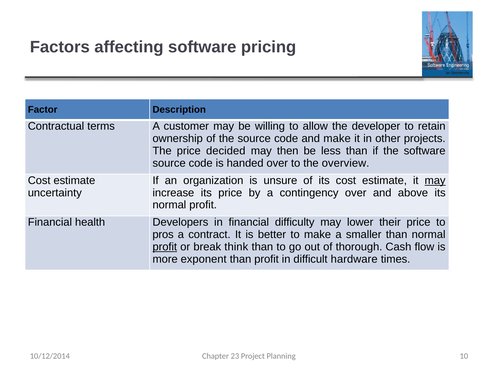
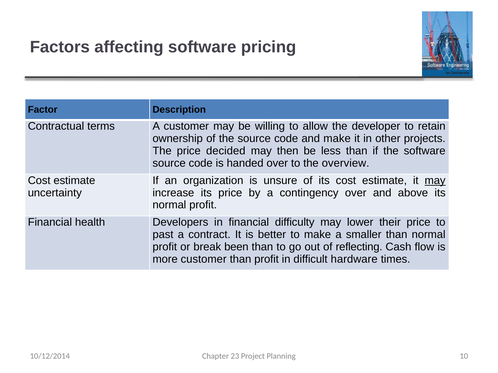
pros: pros -> past (163, 235)
profit underline: present -> none (165, 247)
think: think -> been (236, 247)
thorough: thorough -> reflecting (359, 247)
more exponent: exponent -> customer (204, 259)
